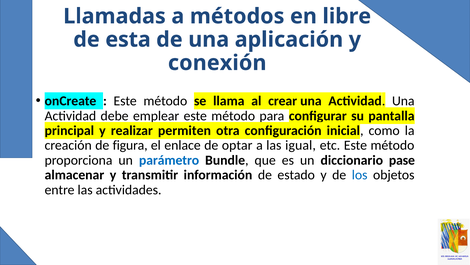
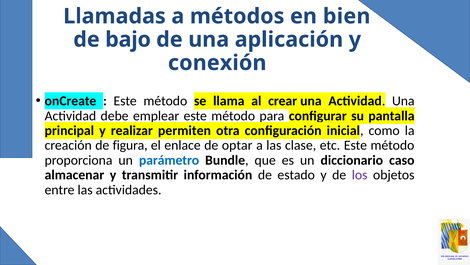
libre: libre -> bien (347, 16)
esta: esta -> bajo (128, 39)
igual: igual -> clase (301, 145)
pase: pase -> caso (402, 160)
los colour: blue -> purple (360, 175)
